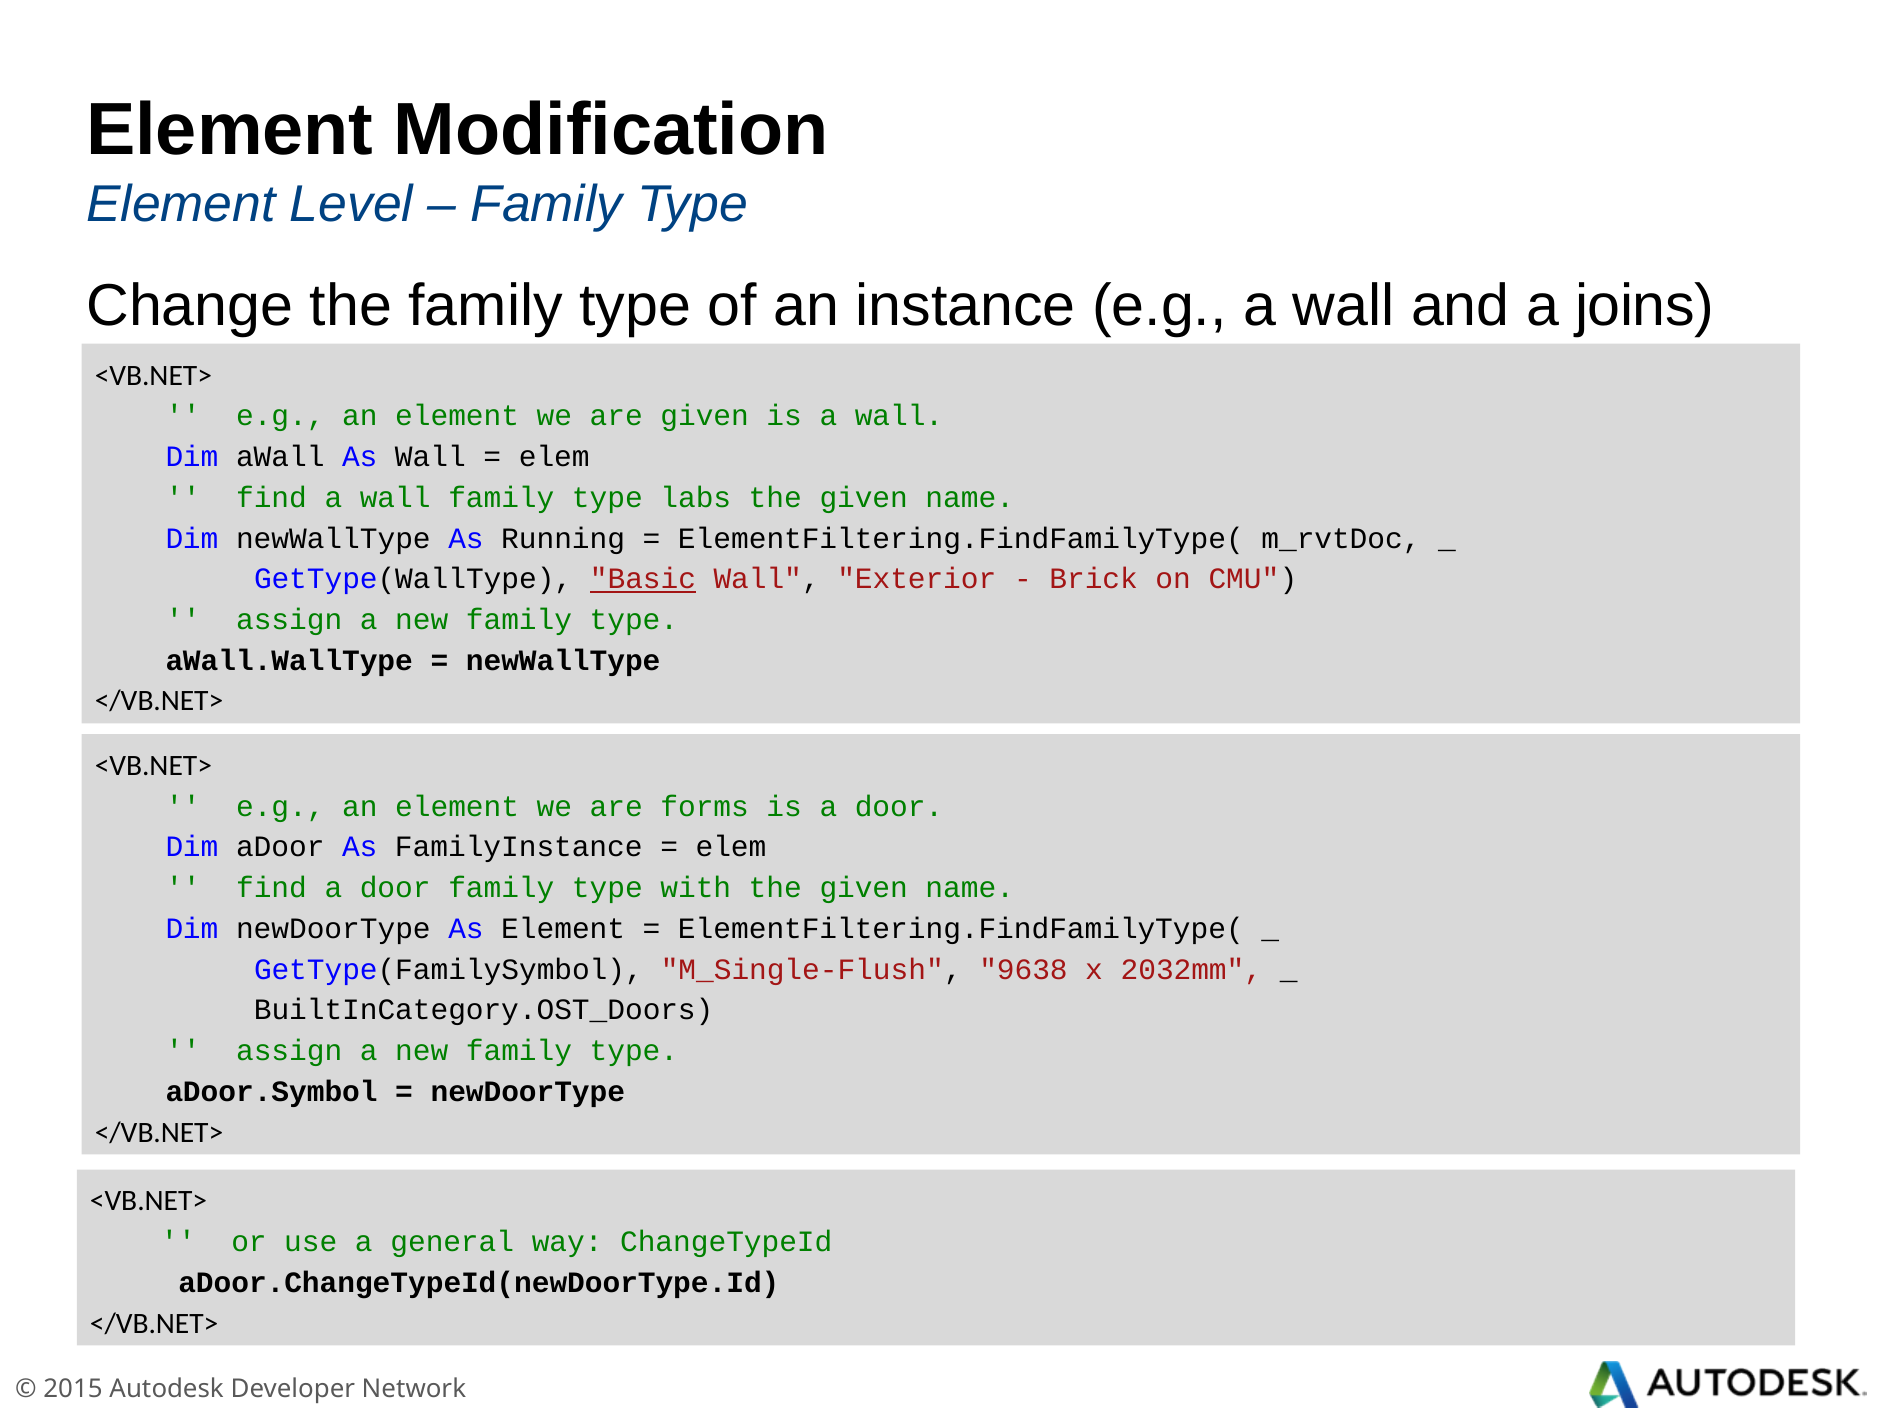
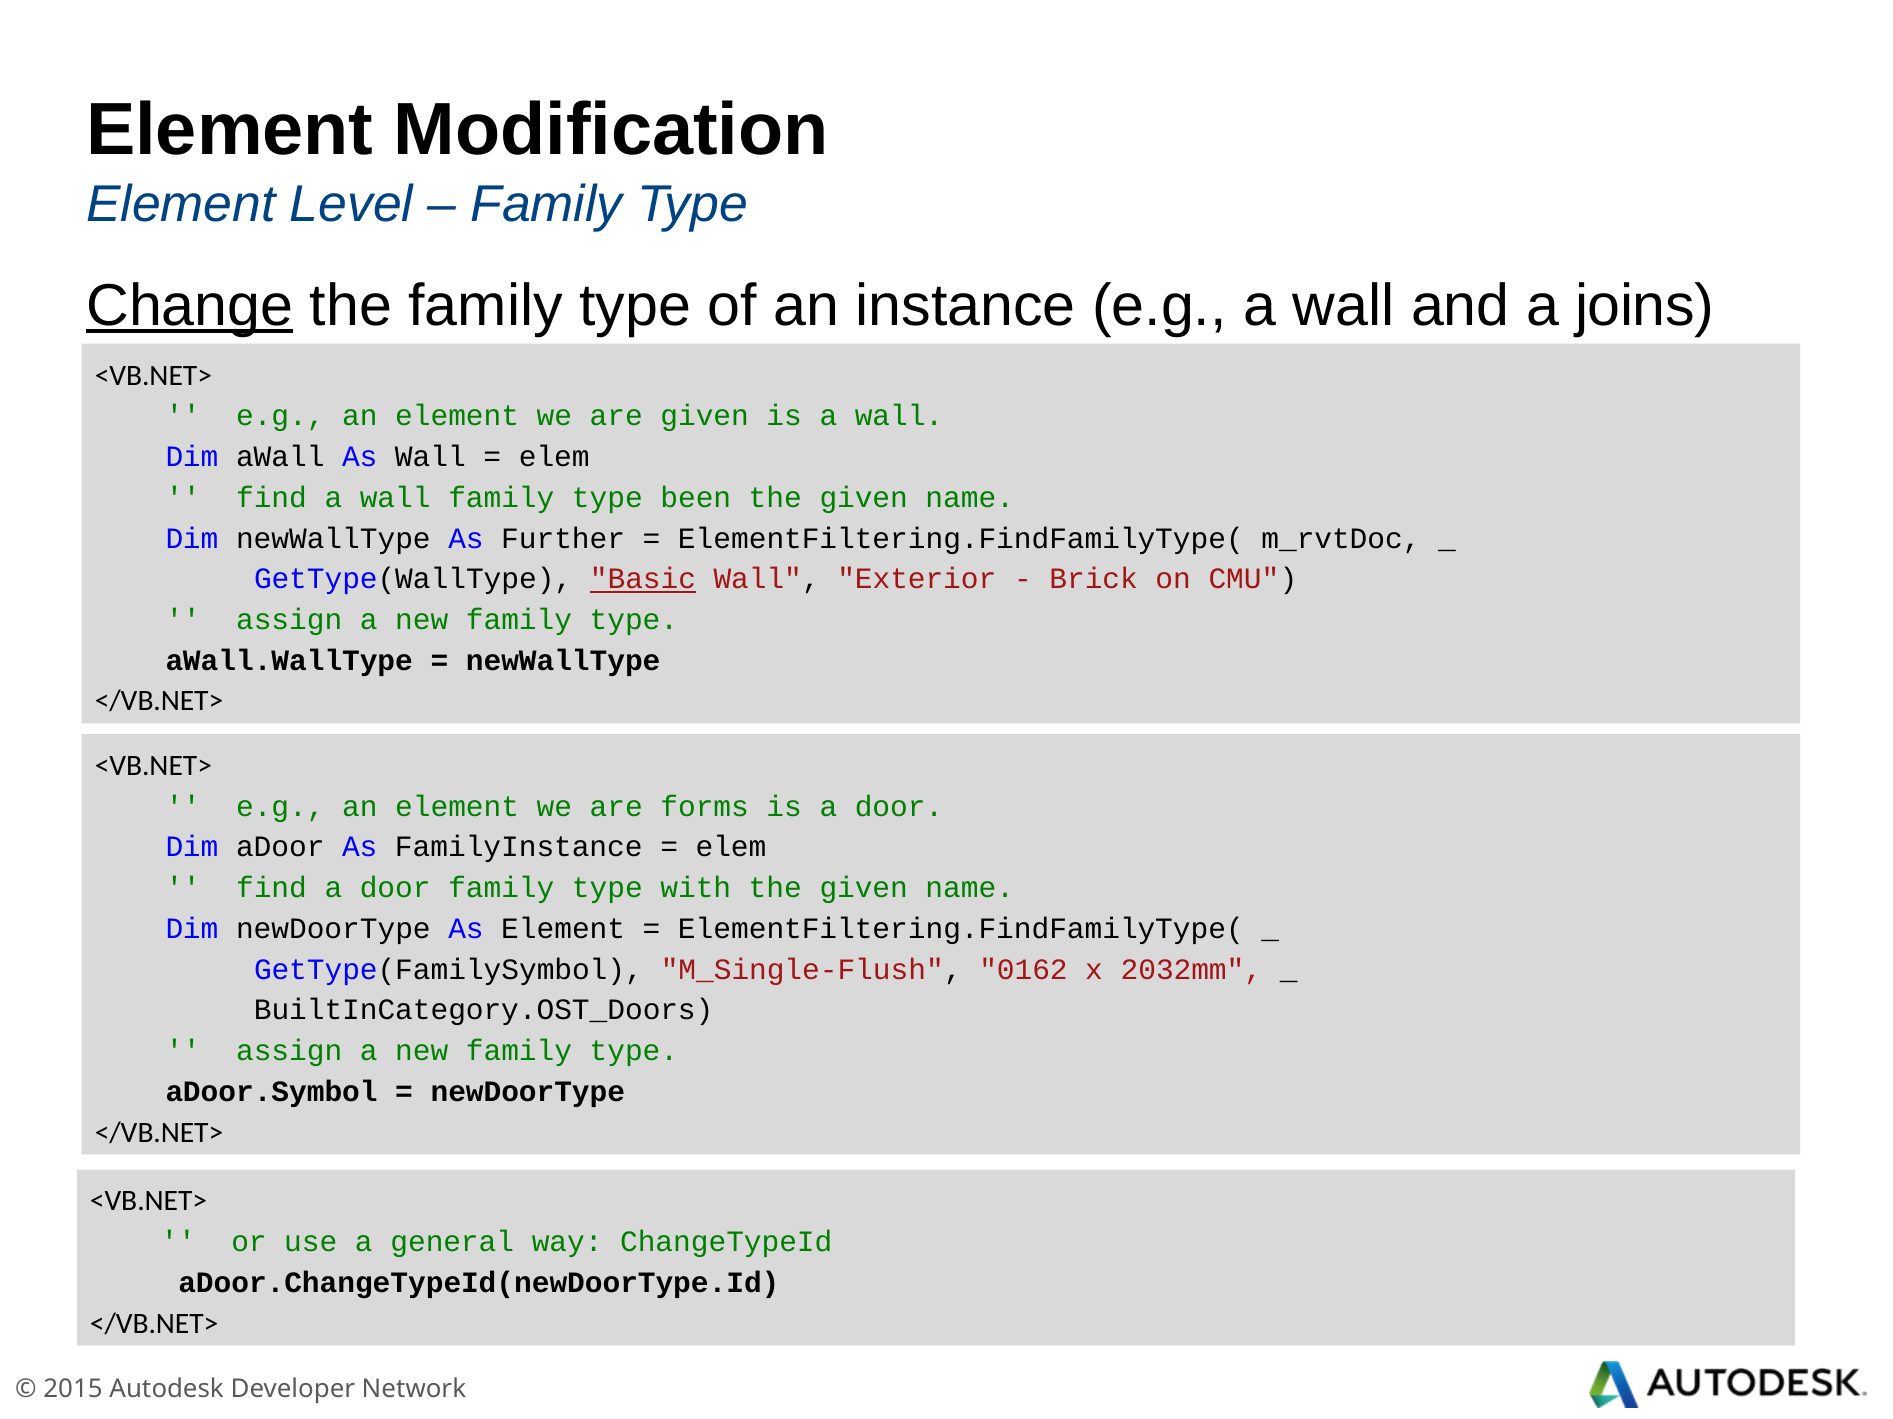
Change underline: none -> present (190, 306)
labs: labs -> been (696, 498)
Running: Running -> Further (563, 538)
9638: 9638 -> 0162 (1023, 970)
